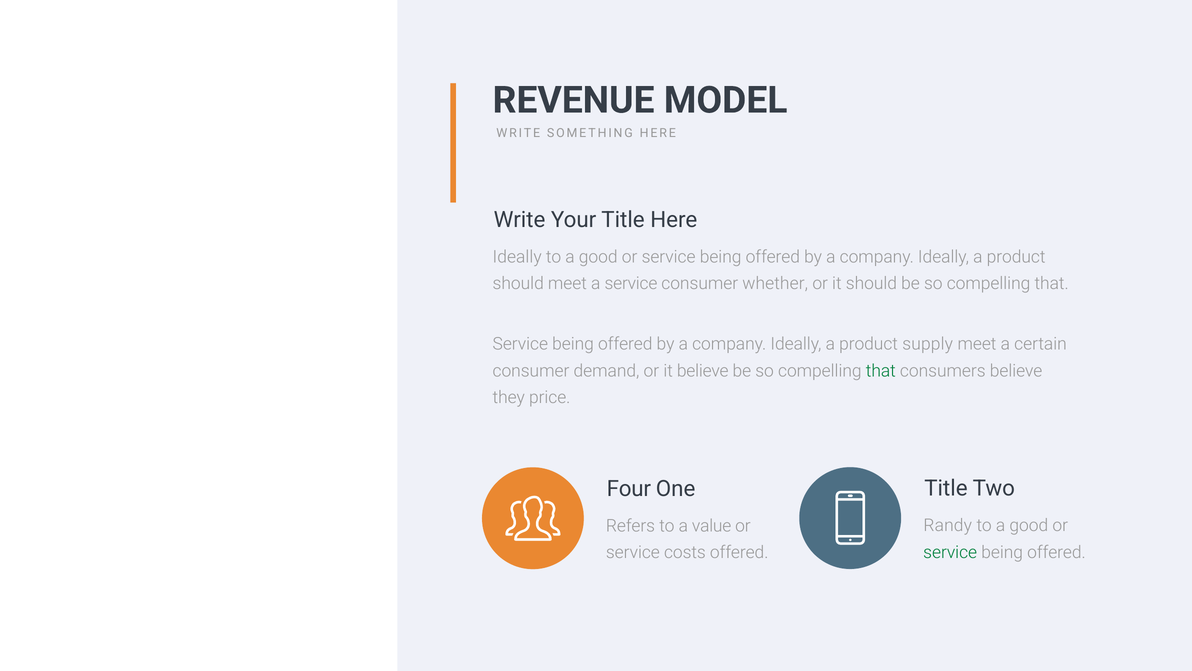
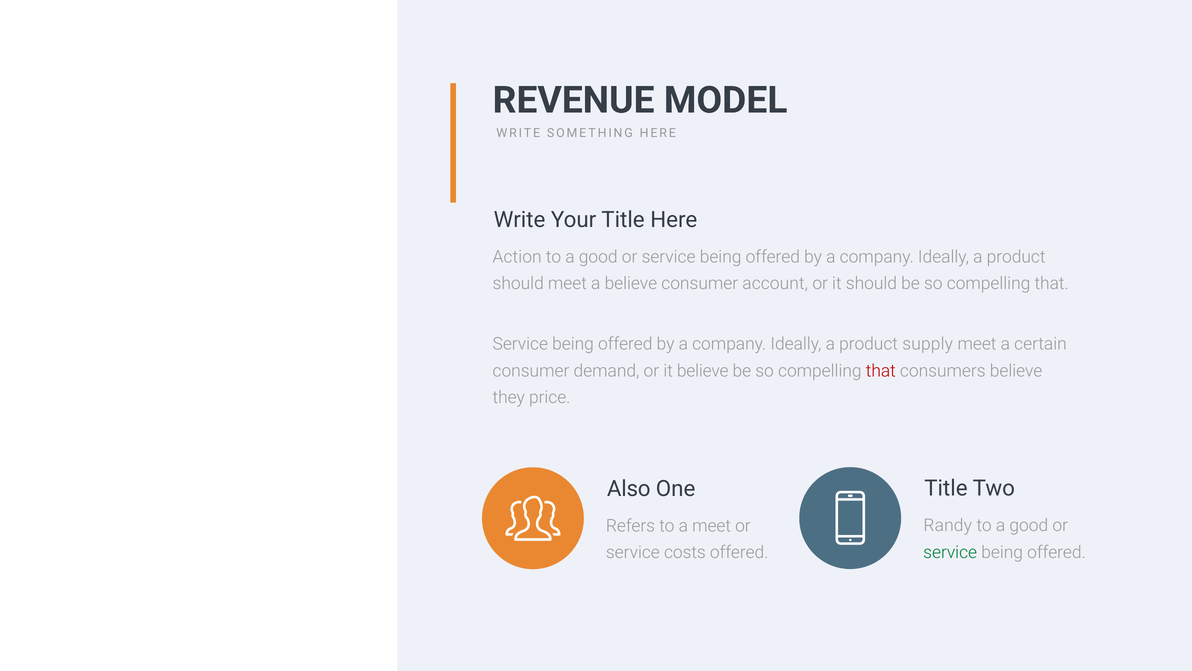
Ideally: Ideally -> Action (517, 257)
a service: service -> believe (631, 284)
whether: whether -> account (775, 284)
that colour: green -> red (881, 371)
Four: Four -> Also (629, 489)
a value: value -> meet (712, 526)
